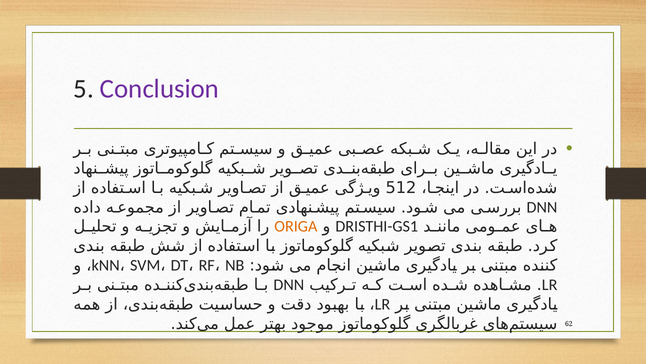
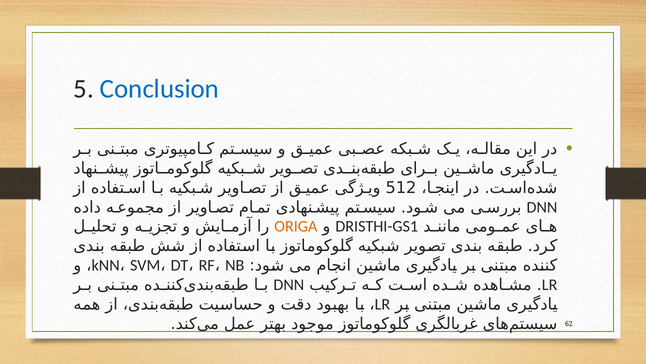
Conclusion colour: purple -> blue (160, 88)
